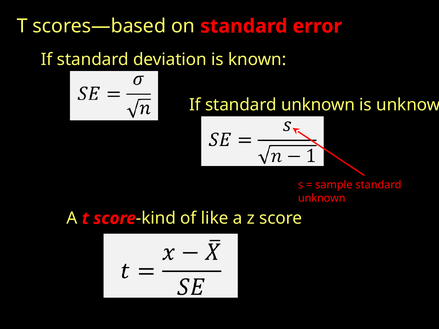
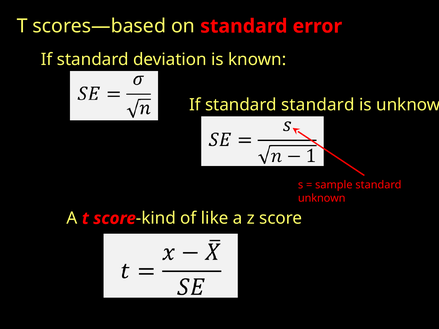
If standard unknown: unknown -> standard (318, 105)
